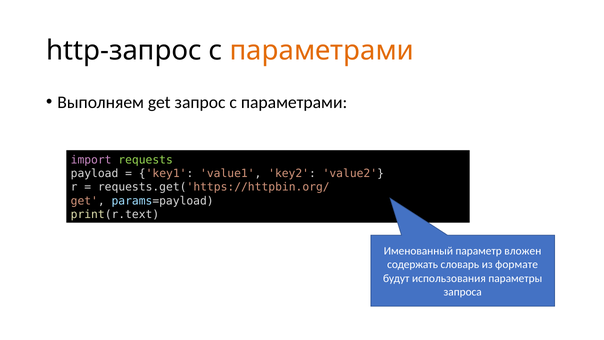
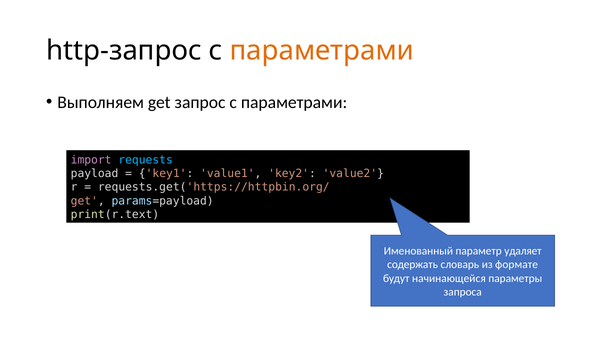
requests colour: light green -> light blue (146, 160)
вложен: вложен -> удаляет (523, 251)
использования: использования -> начинающейся (449, 278)
